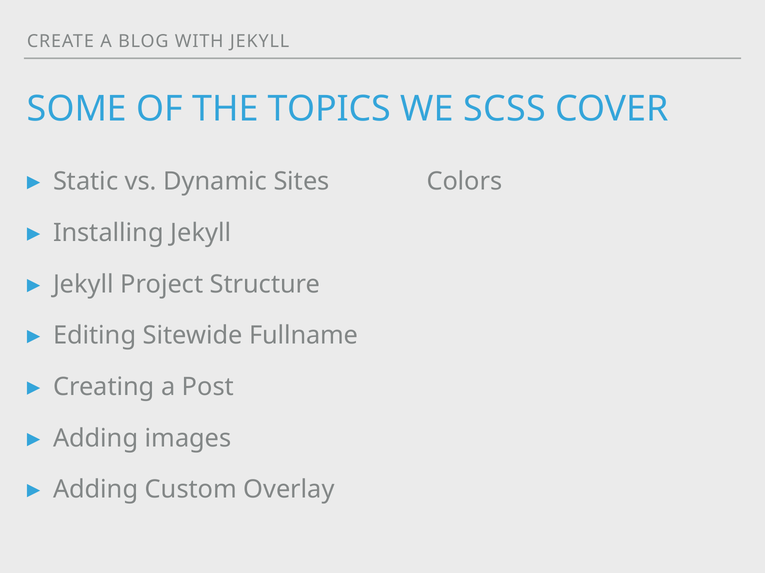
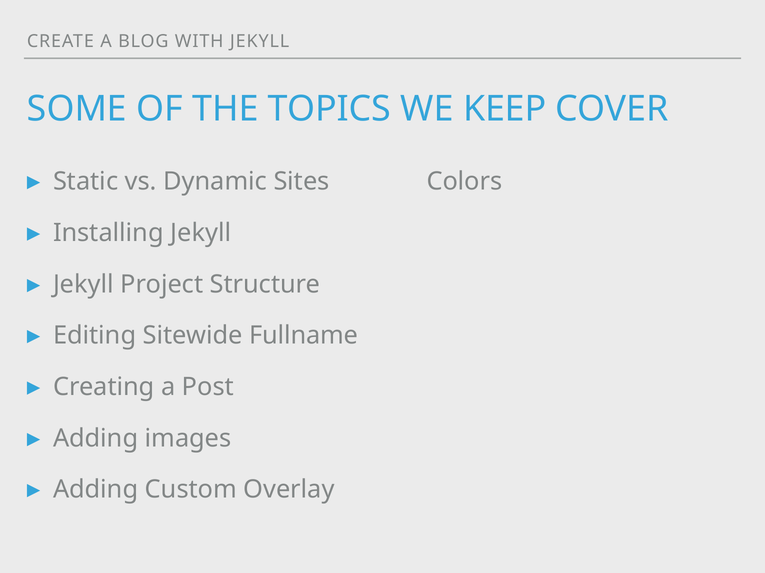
SCSS: SCSS -> KEEP (505, 109)
